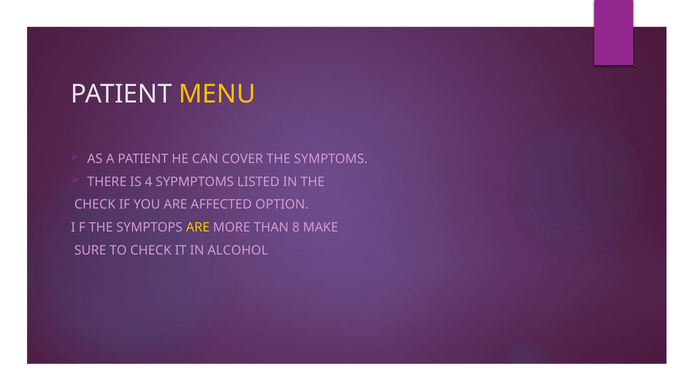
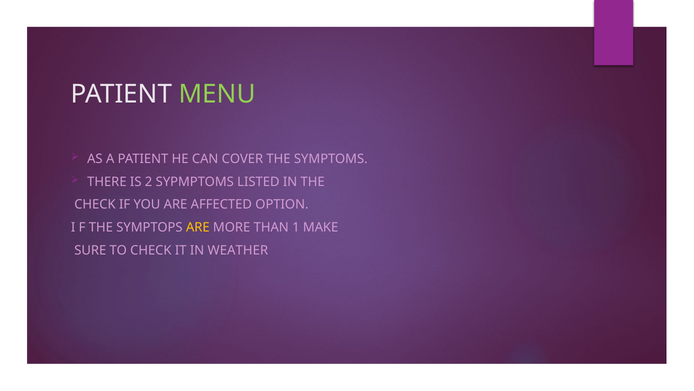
MENU colour: yellow -> light green (217, 94)
4: 4 -> 2 (149, 181)
8: 8 -> 1 (296, 227)
ALCOHOL: ALCOHOL -> WEATHER (238, 250)
